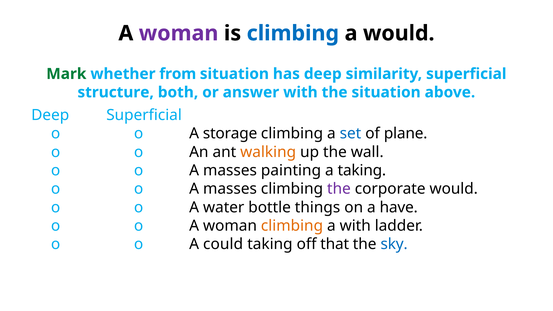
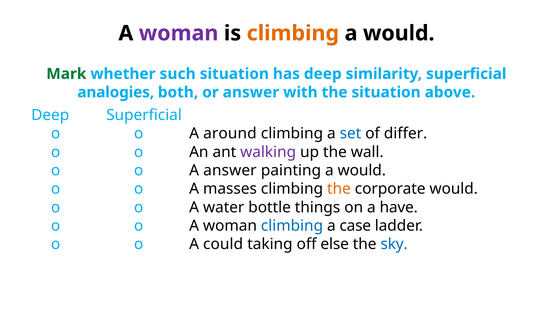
climbing colour: blue -> orange (293, 33)
from: from -> such (178, 74)
structure: structure -> analogies (116, 92)
storage: storage -> around (230, 134)
plane: plane -> differ (406, 134)
walking colour: orange -> purple (268, 152)
masses: masses -> answer (230, 170)
painting a taking: taking -> would (362, 170)
the colour: purple -> orange (339, 189)
climbing colour: orange -> blue (292, 226)
a with: with -> case (355, 226)
that: that -> else (335, 244)
